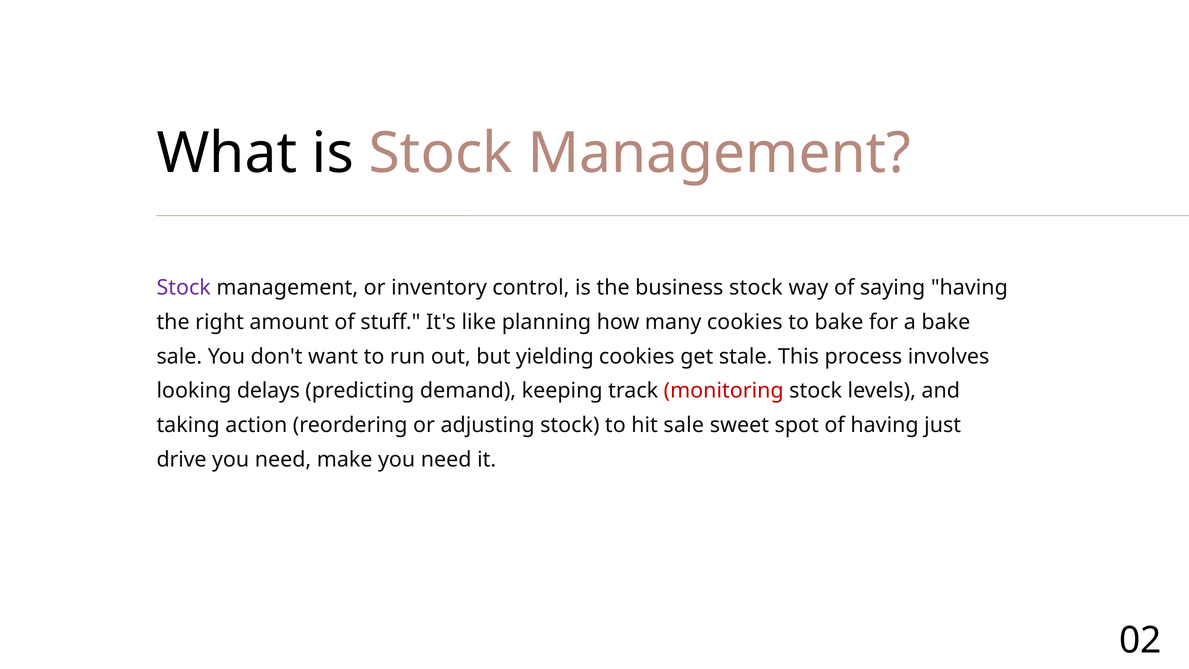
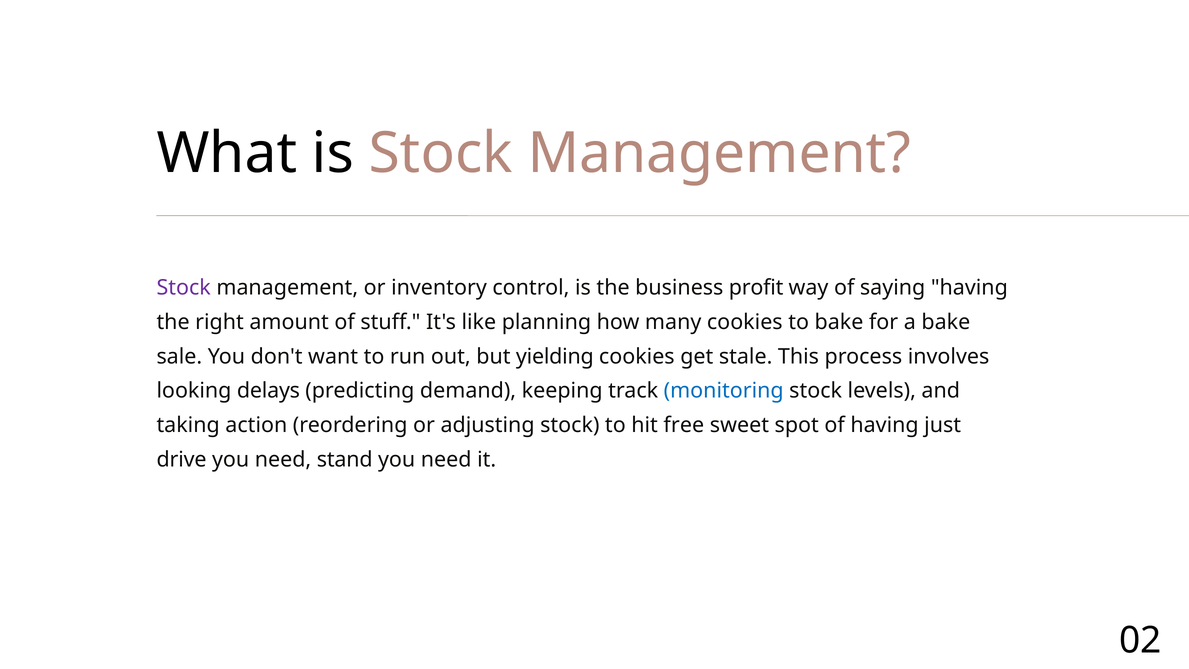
business stock: stock -> profit (756, 288)
monitoring colour: red -> blue (724, 391)
hit sale: sale -> free (684, 425)
make: make -> stand (345, 459)
